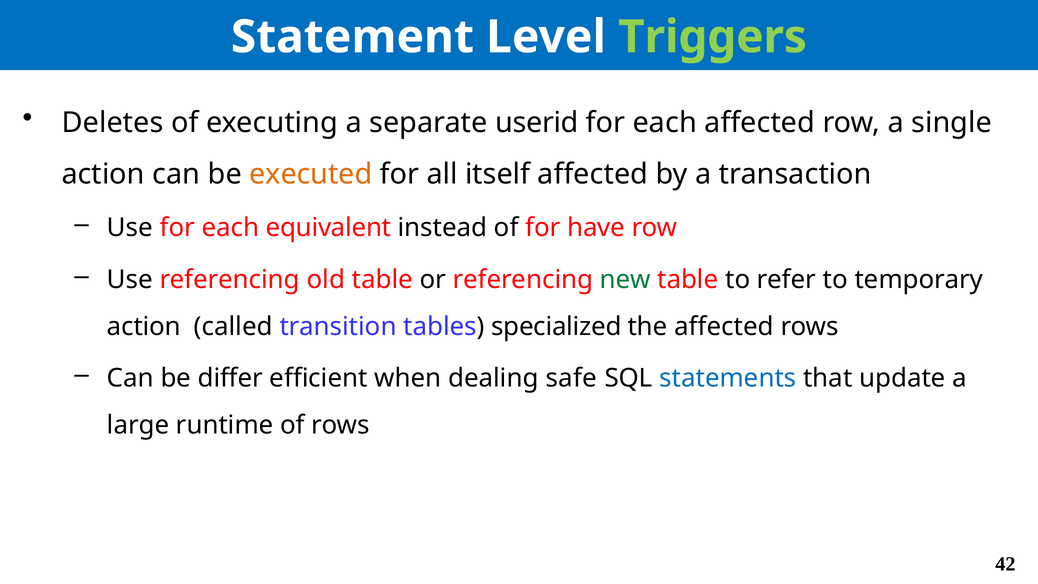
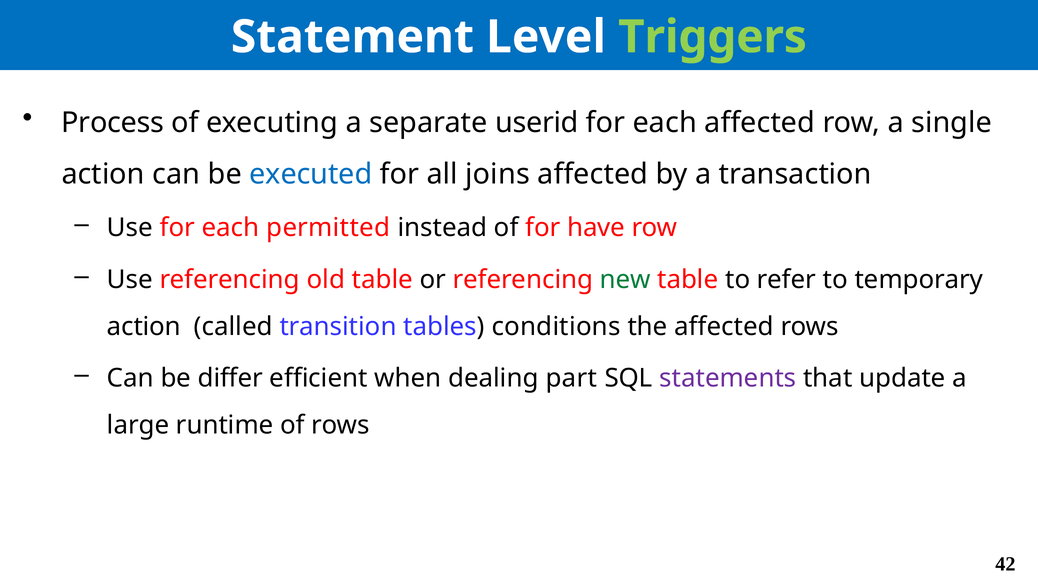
Deletes: Deletes -> Process (113, 123)
executed colour: orange -> blue (311, 174)
itself: itself -> joins (497, 174)
equivalent: equivalent -> permitted (328, 228)
specialized: specialized -> conditions (556, 326)
safe: safe -> part (571, 378)
statements colour: blue -> purple (728, 378)
